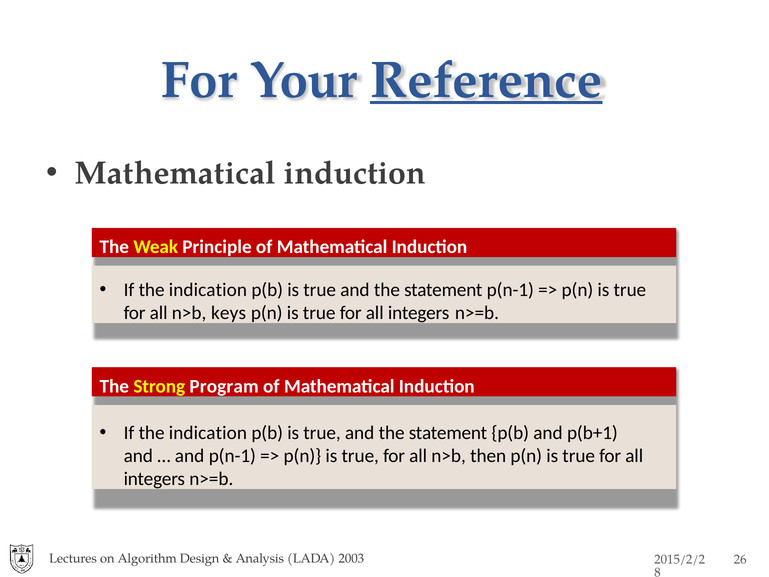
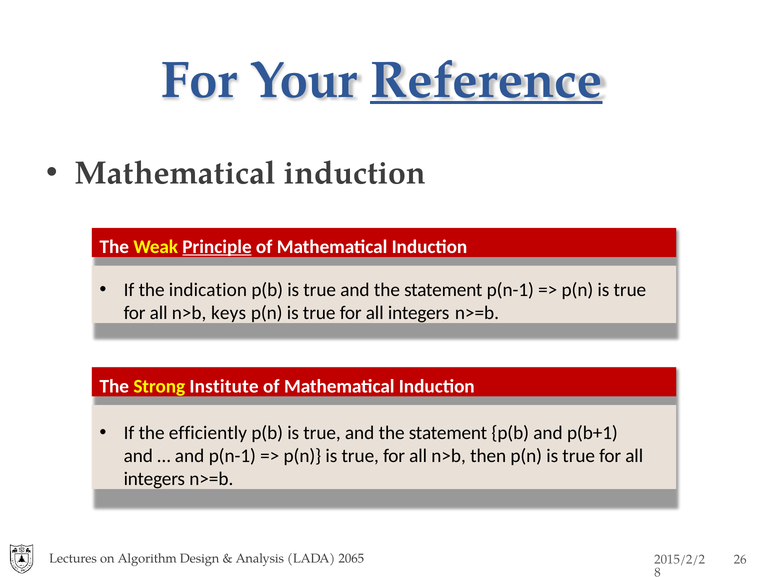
Principle underline: none -> present (217, 247)
Program: Program -> Institute (224, 386)
indication: indication -> efficiently (208, 433)
2003: 2003 -> 2065 (351, 558)
